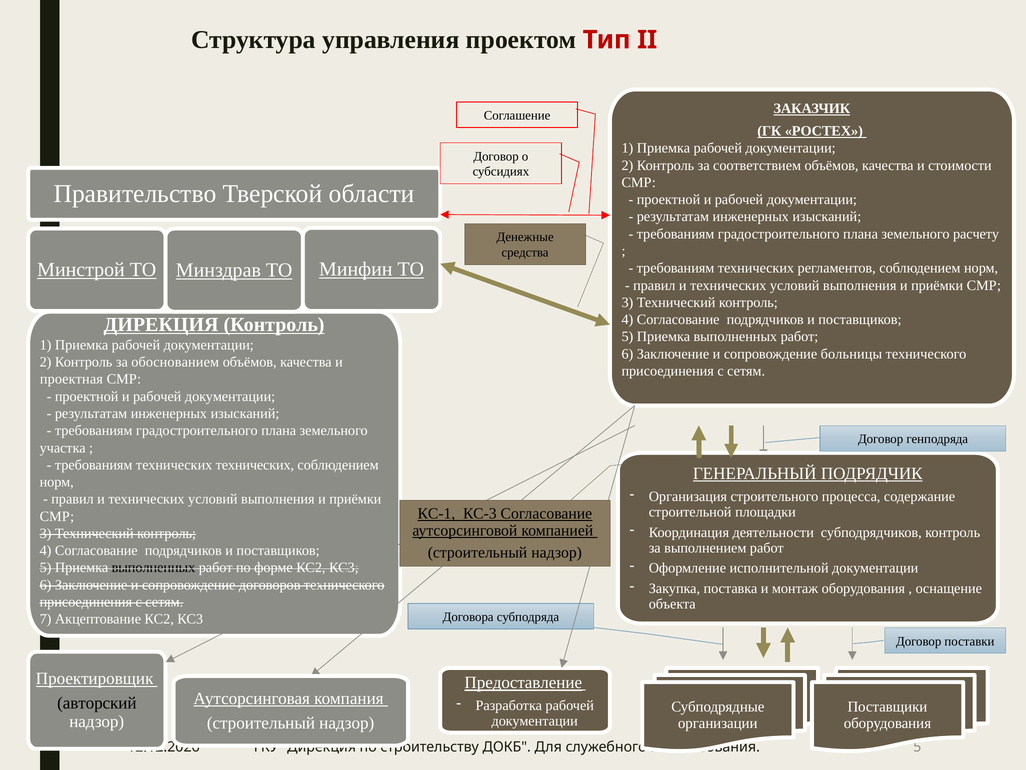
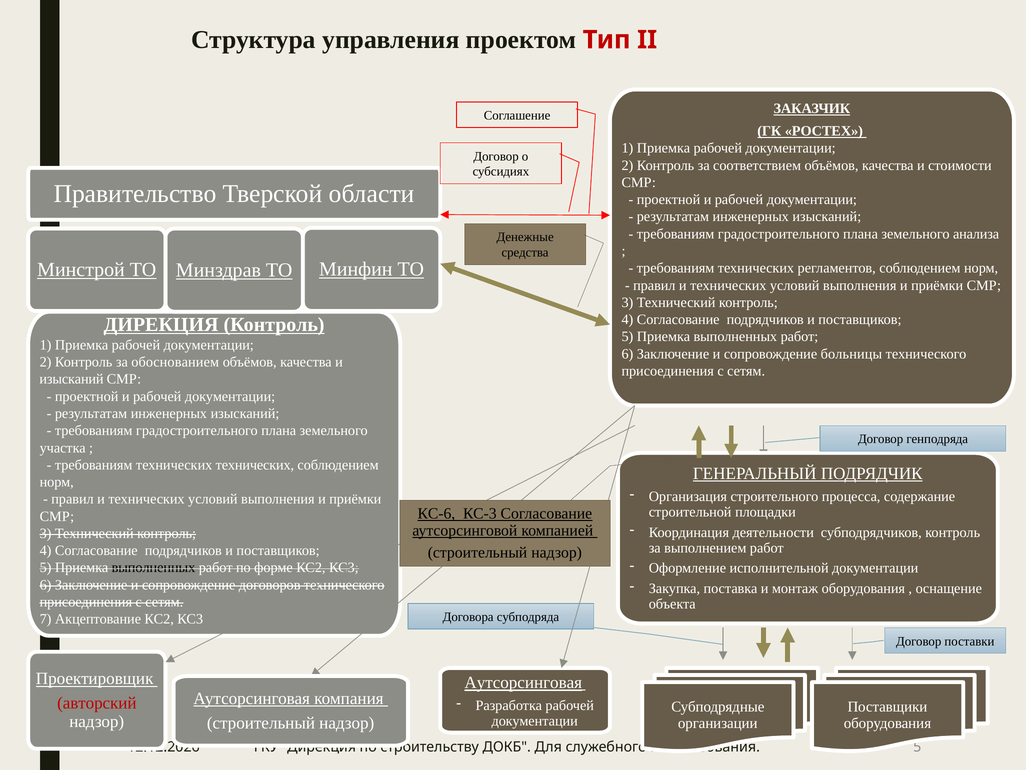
расчету: расчету -> анализа (976, 234)
проектная: проектная -> изысканий (72, 379)
КС-1: КС-1 -> КС-6 (436, 513)
Предоставление: Предоставление -> Аутсорсинговая (523, 682)
авторский colour: black -> red (97, 703)
